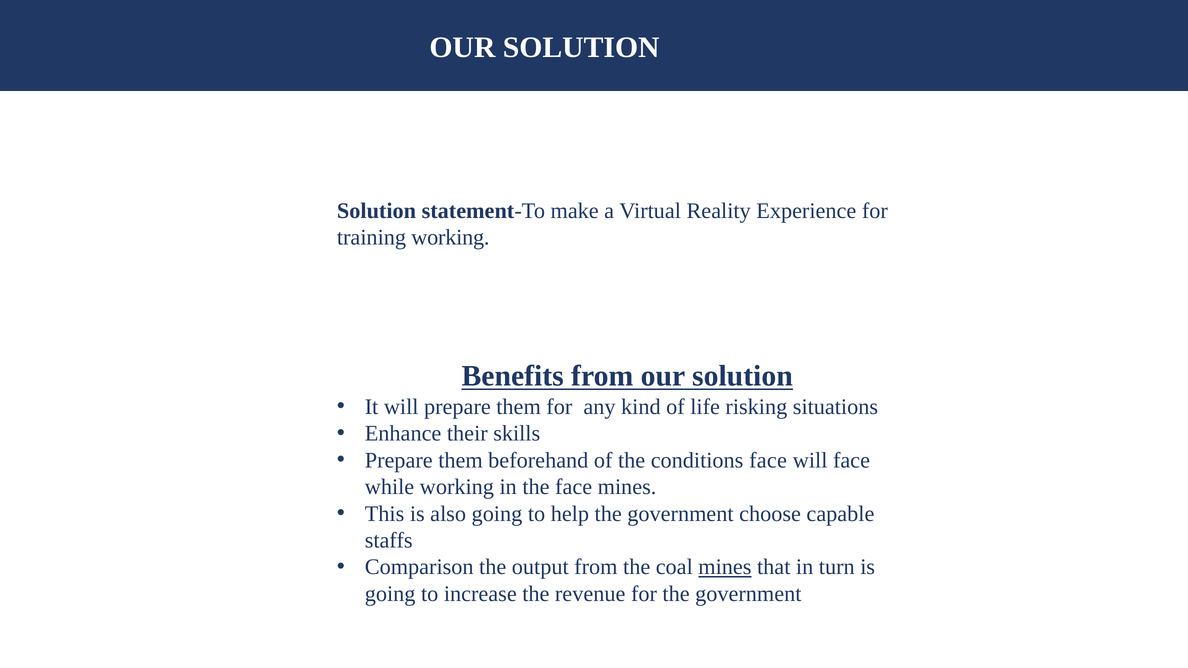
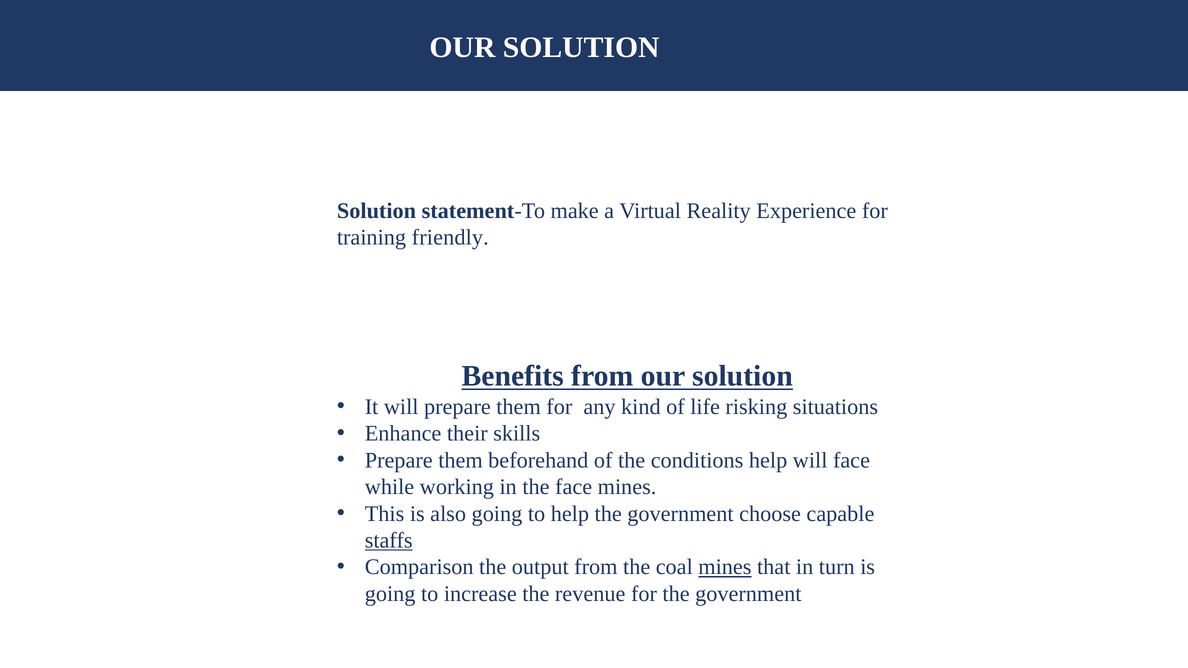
training working: working -> friendly (450, 238)
conditions face: face -> help (768, 460)
staffs underline: none -> present (389, 541)
